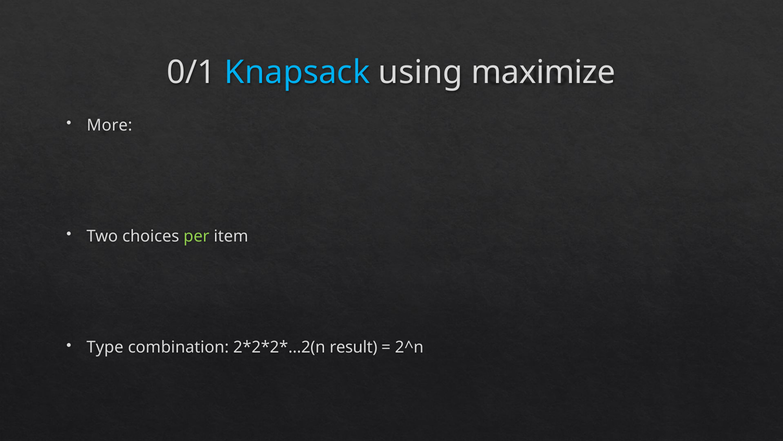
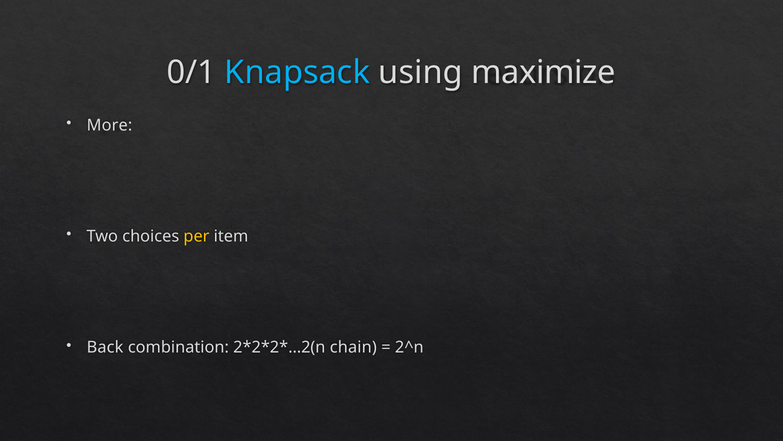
per colour: light green -> yellow (196, 236)
Type: Type -> Back (105, 347)
result: result -> chain (353, 347)
